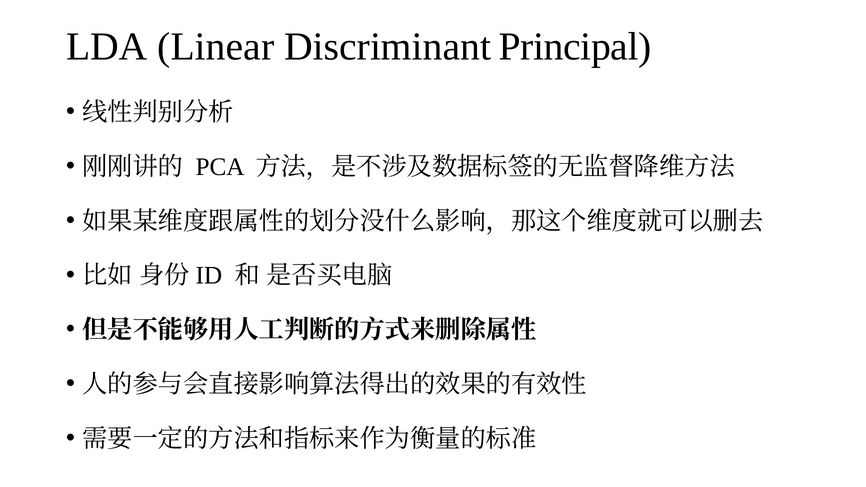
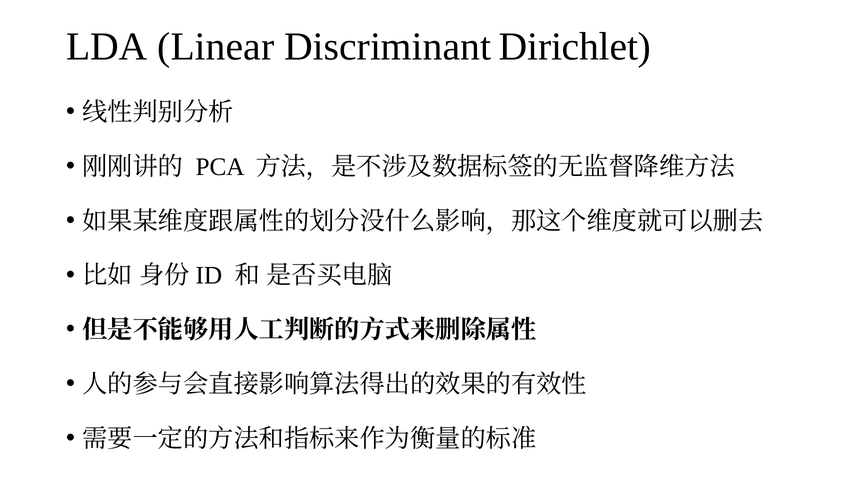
Principal: Principal -> Dirichlet (575, 47)
